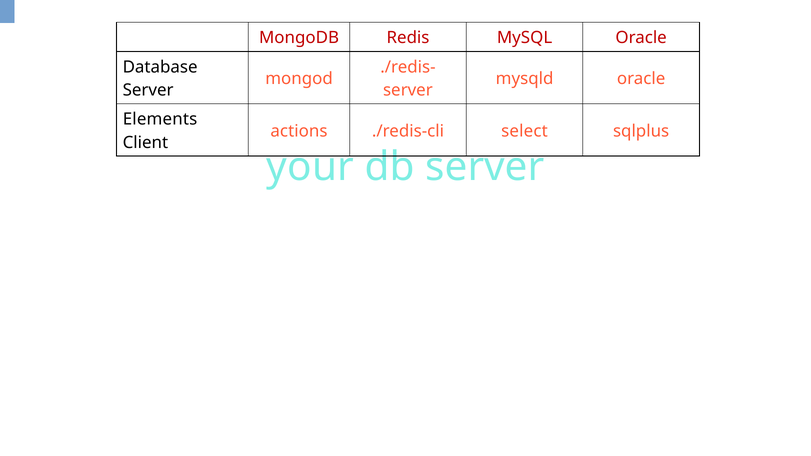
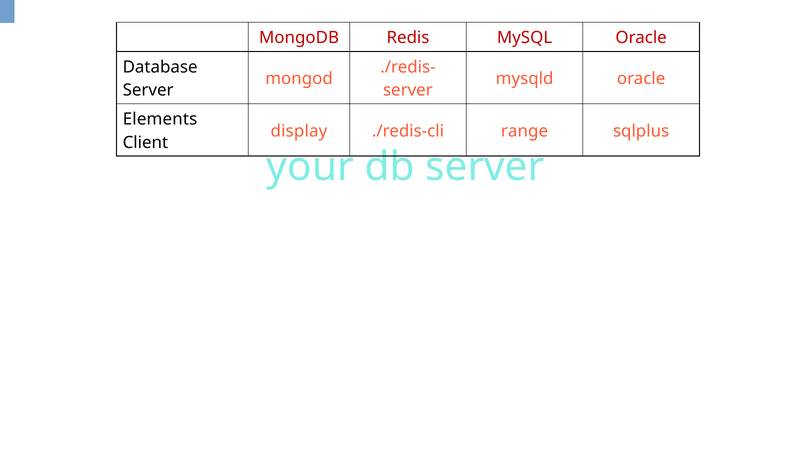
actions: actions -> display (299, 131)
select: select -> range (525, 131)
